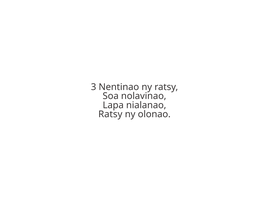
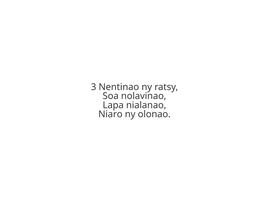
Ratsy: Ratsy -> Niaro (110, 114)
